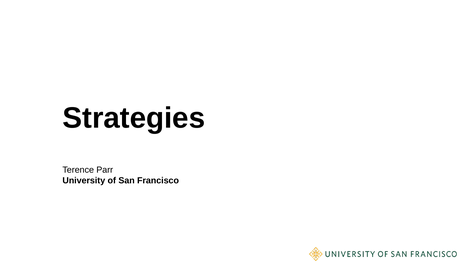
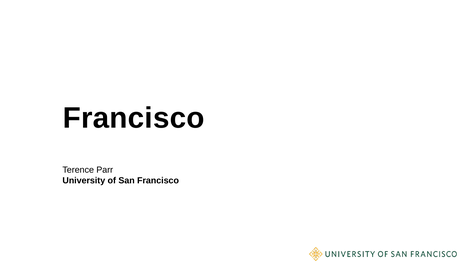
Strategies: Strategies -> Francisco (134, 118)
